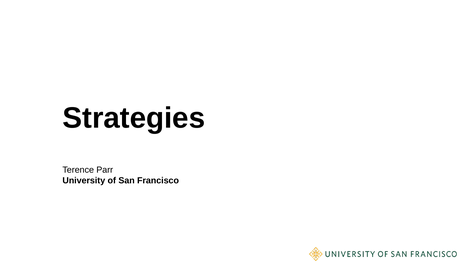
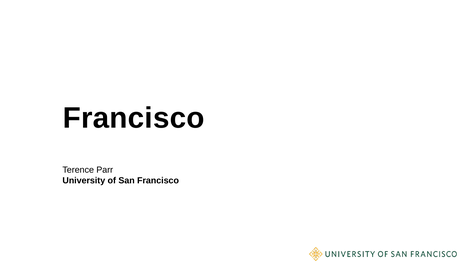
Strategies: Strategies -> Francisco (134, 118)
